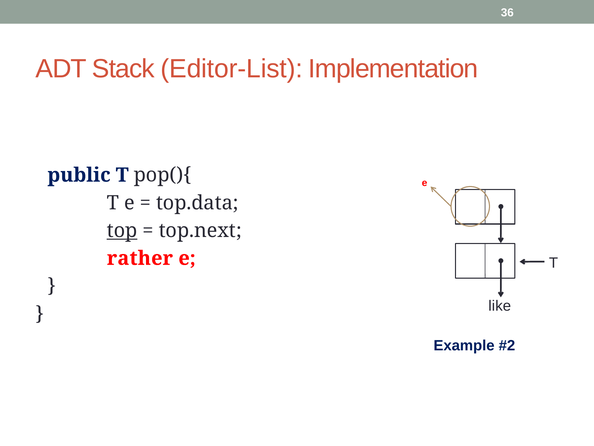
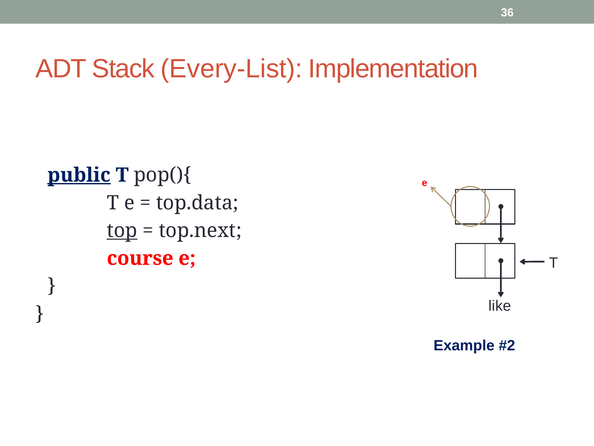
Editor-List: Editor-List -> Every-List (232, 69)
public underline: none -> present (79, 175)
rather: rather -> course (140, 258)
